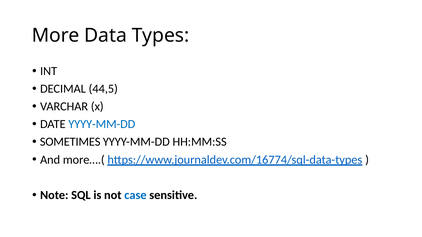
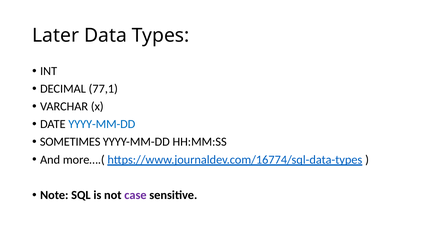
More: More -> Later (56, 35)
44,5: 44,5 -> 77,1 (103, 89)
case colour: blue -> purple (135, 195)
